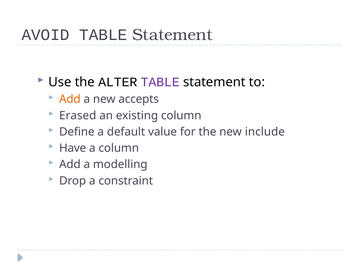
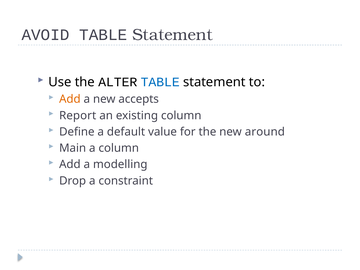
TABLE colour: purple -> blue (160, 82)
Erased: Erased -> Report (78, 115)
include: include -> around (265, 132)
Have: Have -> Main (73, 148)
